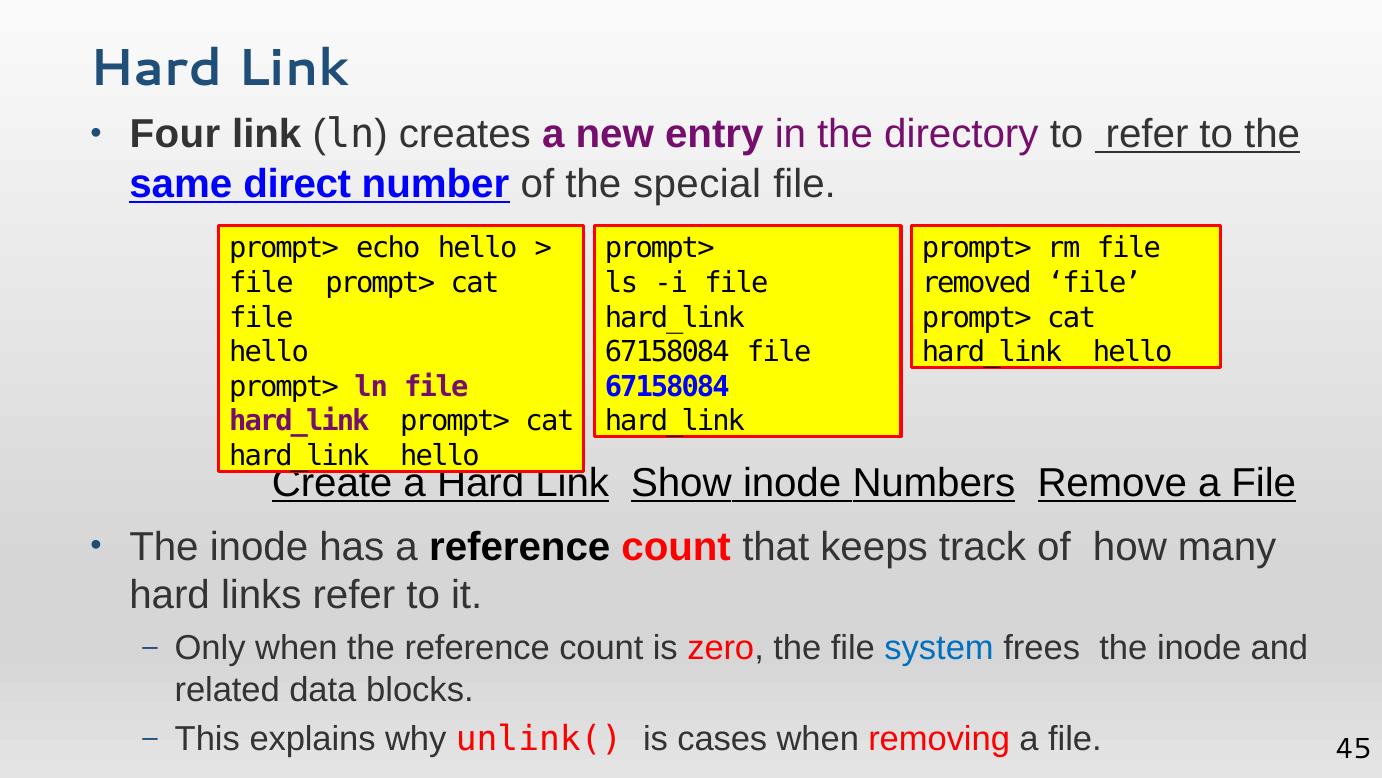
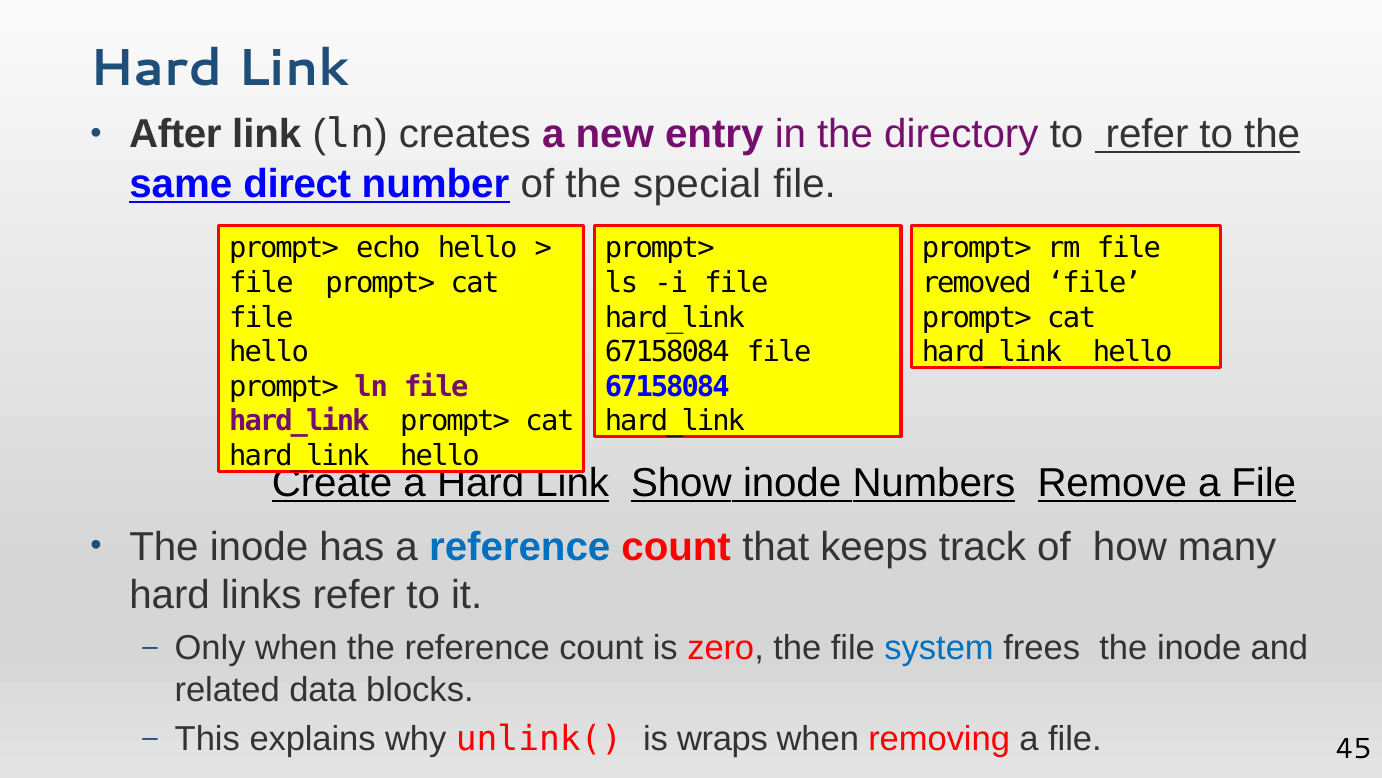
Four: Four -> After (175, 135)
reference colour: black -> blue (520, 547)
cases: cases -> wraps (722, 738)
